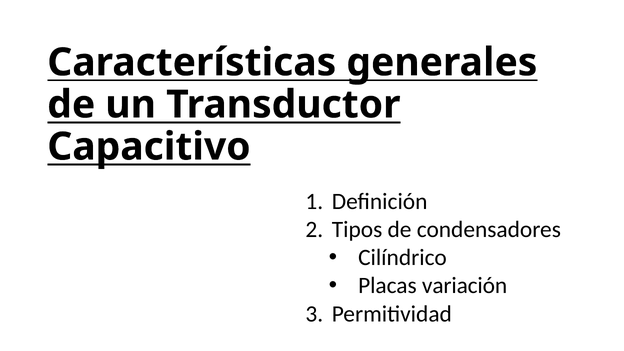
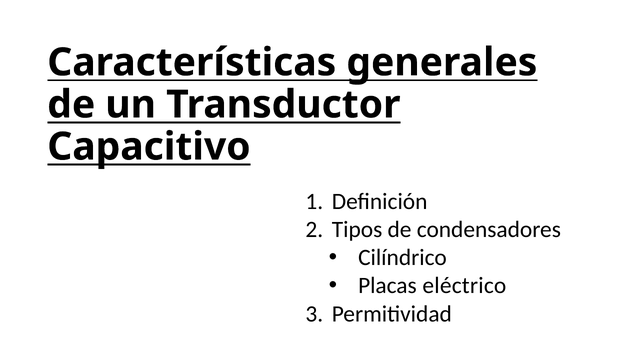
variación: variación -> eléctrico (464, 286)
